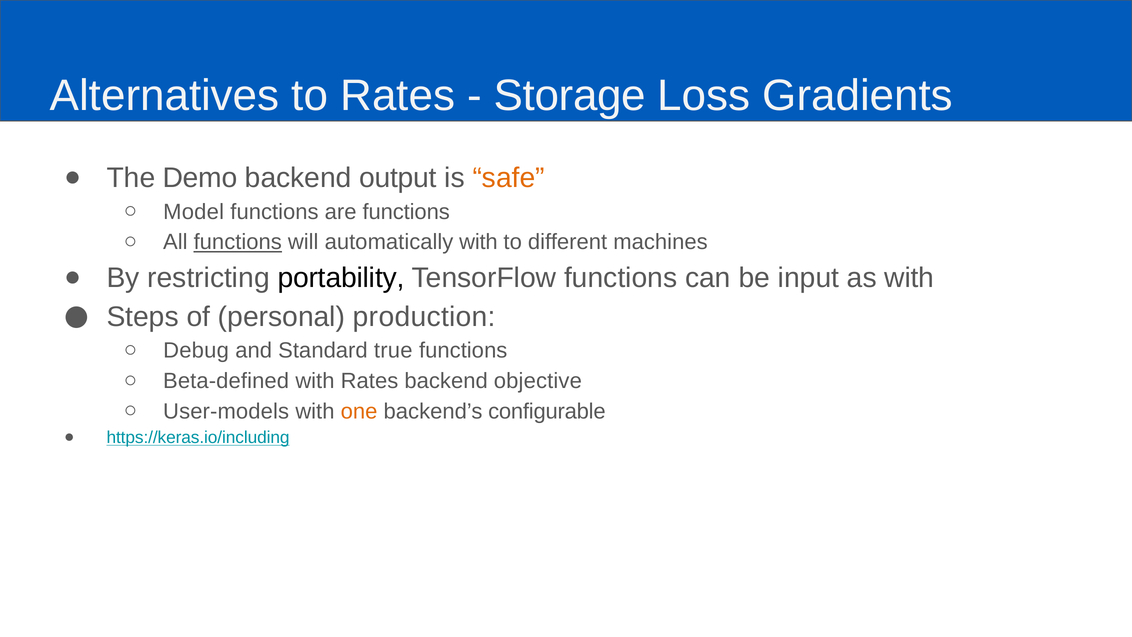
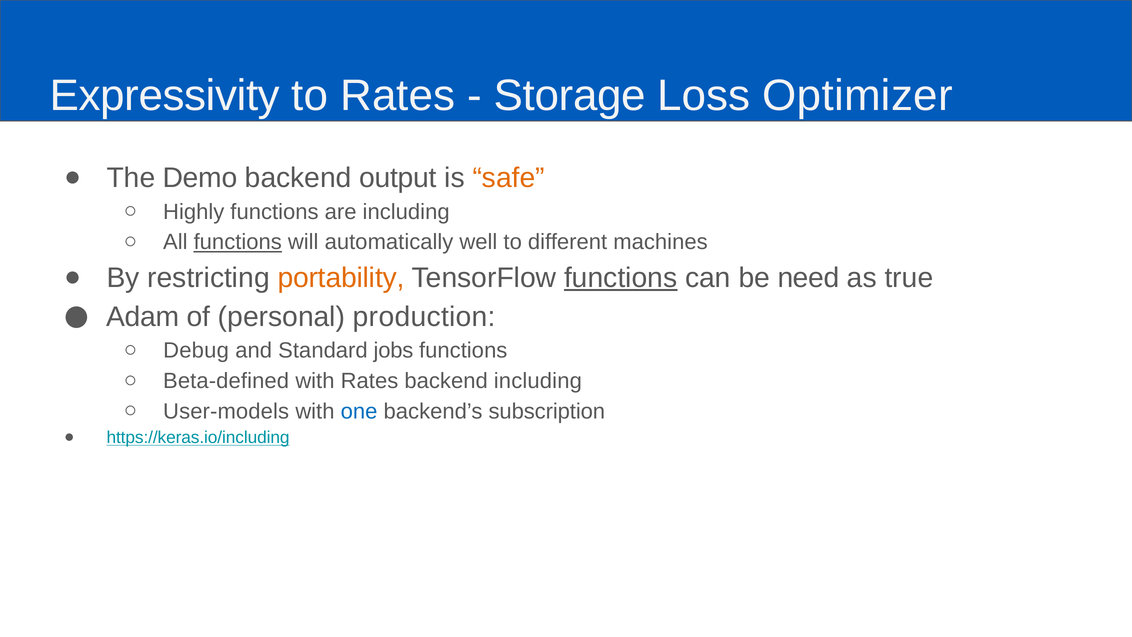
Alternatives: Alternatives -> Expressivity (165, 96)
Gradients: Gradients -> Optimizer (858, 96)
Model: Model -> Highly (194, 212)
are functions: functions -> including (406, 212)
automatically with: with -> well (478, 242)
portability colour: black -> orange (341, 278)
functions underline: none -> present (621, 278)
input: input -> need (809, 278)
as with: with -> true (909, 278)
Steps: Steps -> Adam (143, 317)
true: true -> jobs (393, 350)
backend objective: objective -> including (538, 381)
one colour: orange -> blue (359, 411)
configurable: configurable -> subscription (547, 411)
